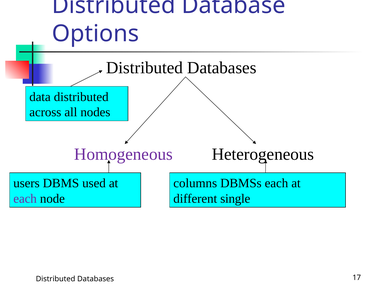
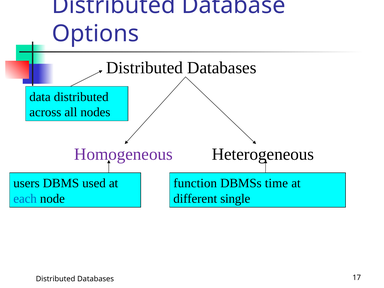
columns: columns -> function (195, 183)
DBMSs each: each -> time (276, 183)
each colour: purple -> blue (25, 199)
